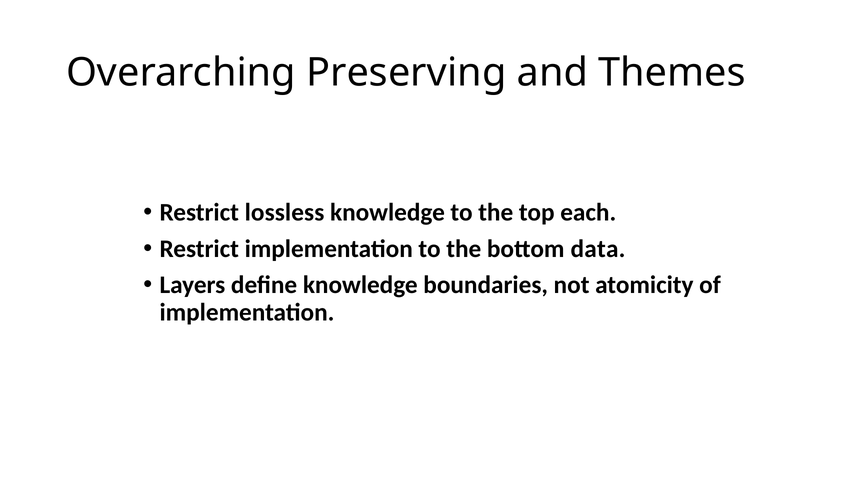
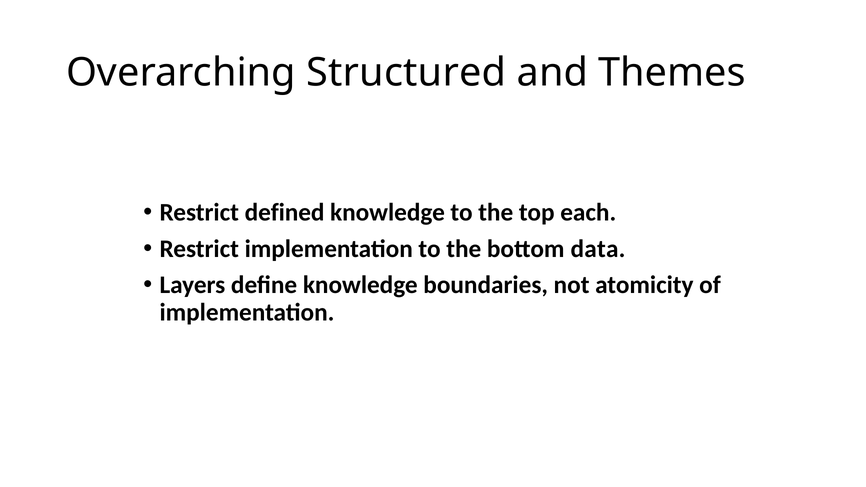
Preserving: Preserving -> Structured (406, 73)
lossless: lossless -> defined (285, 212)
